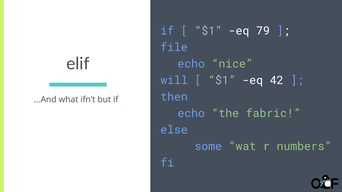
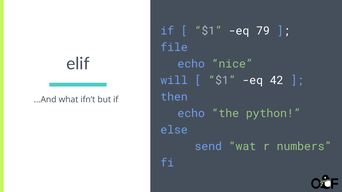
fabric: fabric -> python (273, 114)
some: some -> send (208, 147)
